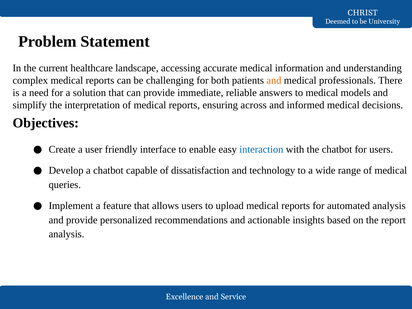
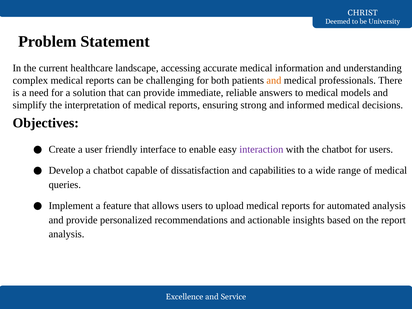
across: across -> strong (254, 105)
interaction colour: blue -> purple (261, 149)
technology: technology -> capabilities (272, 171)
